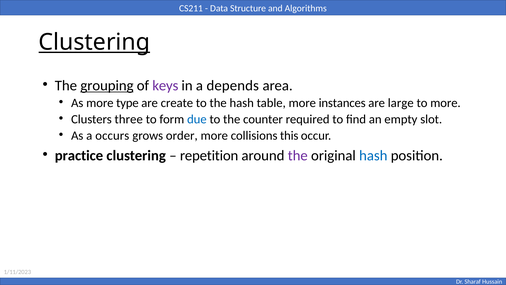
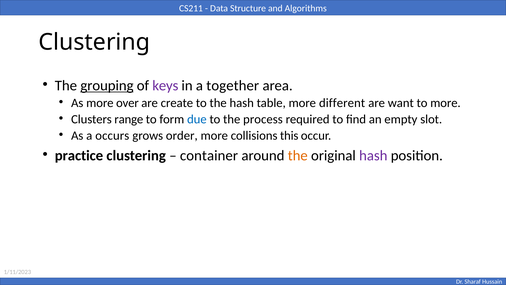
Clustering underline: present -> none (94, 42)
depends: depends -> together (233, 86)
type: type -> over (127, 103)
instances: instances -> different (342, 103)
large: large -> want (401, 103)
three: three -> range (129, 119)
counter: counter -> process (263, 119)
repetition: repetition -> container (209, 156)
the colour: purple -> orange (298, 156)
hash colour: blue -> purple (373, 156)
